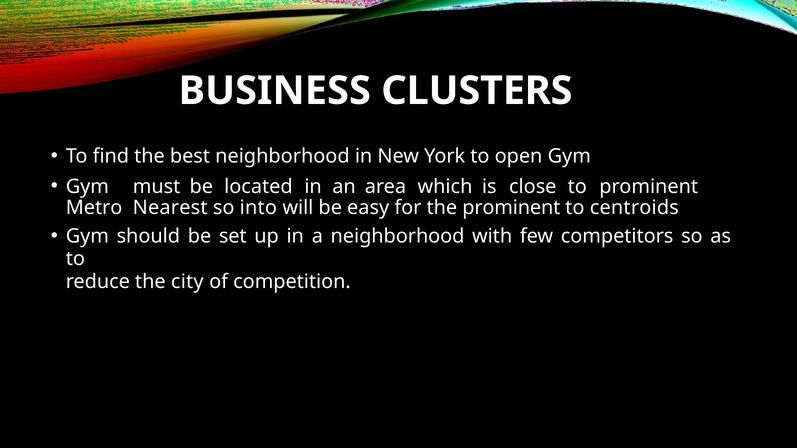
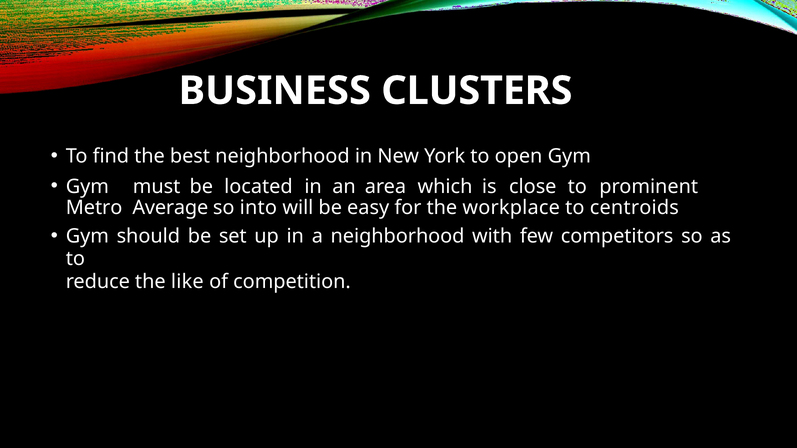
Nearest: Nearest -> Average (170, 208)
the prominent: prominent -> workplace (511, 208)
city: city -> like (187, 282)
